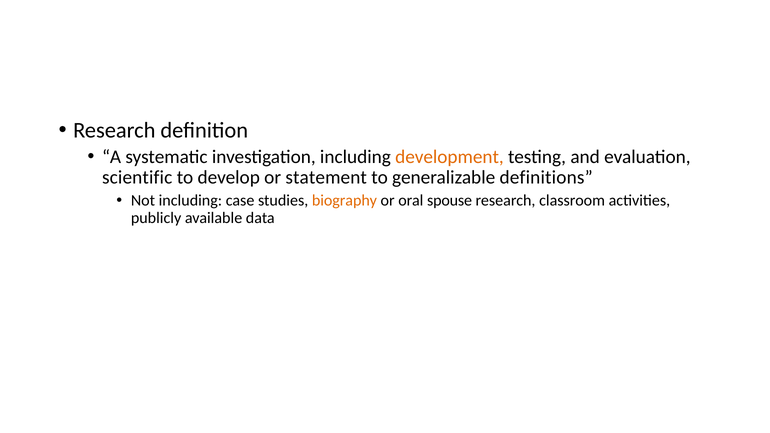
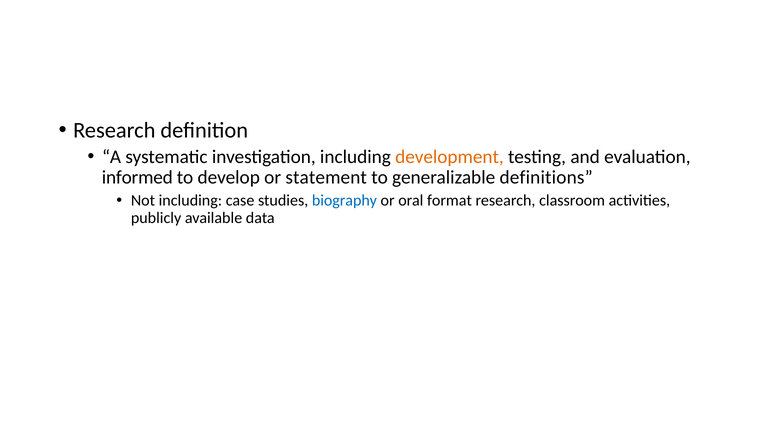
scientific: scientific -> informed (137, 178)
biography colour: orange -> blue (344, 201)
spouse: spouse -> format (449, 201)
